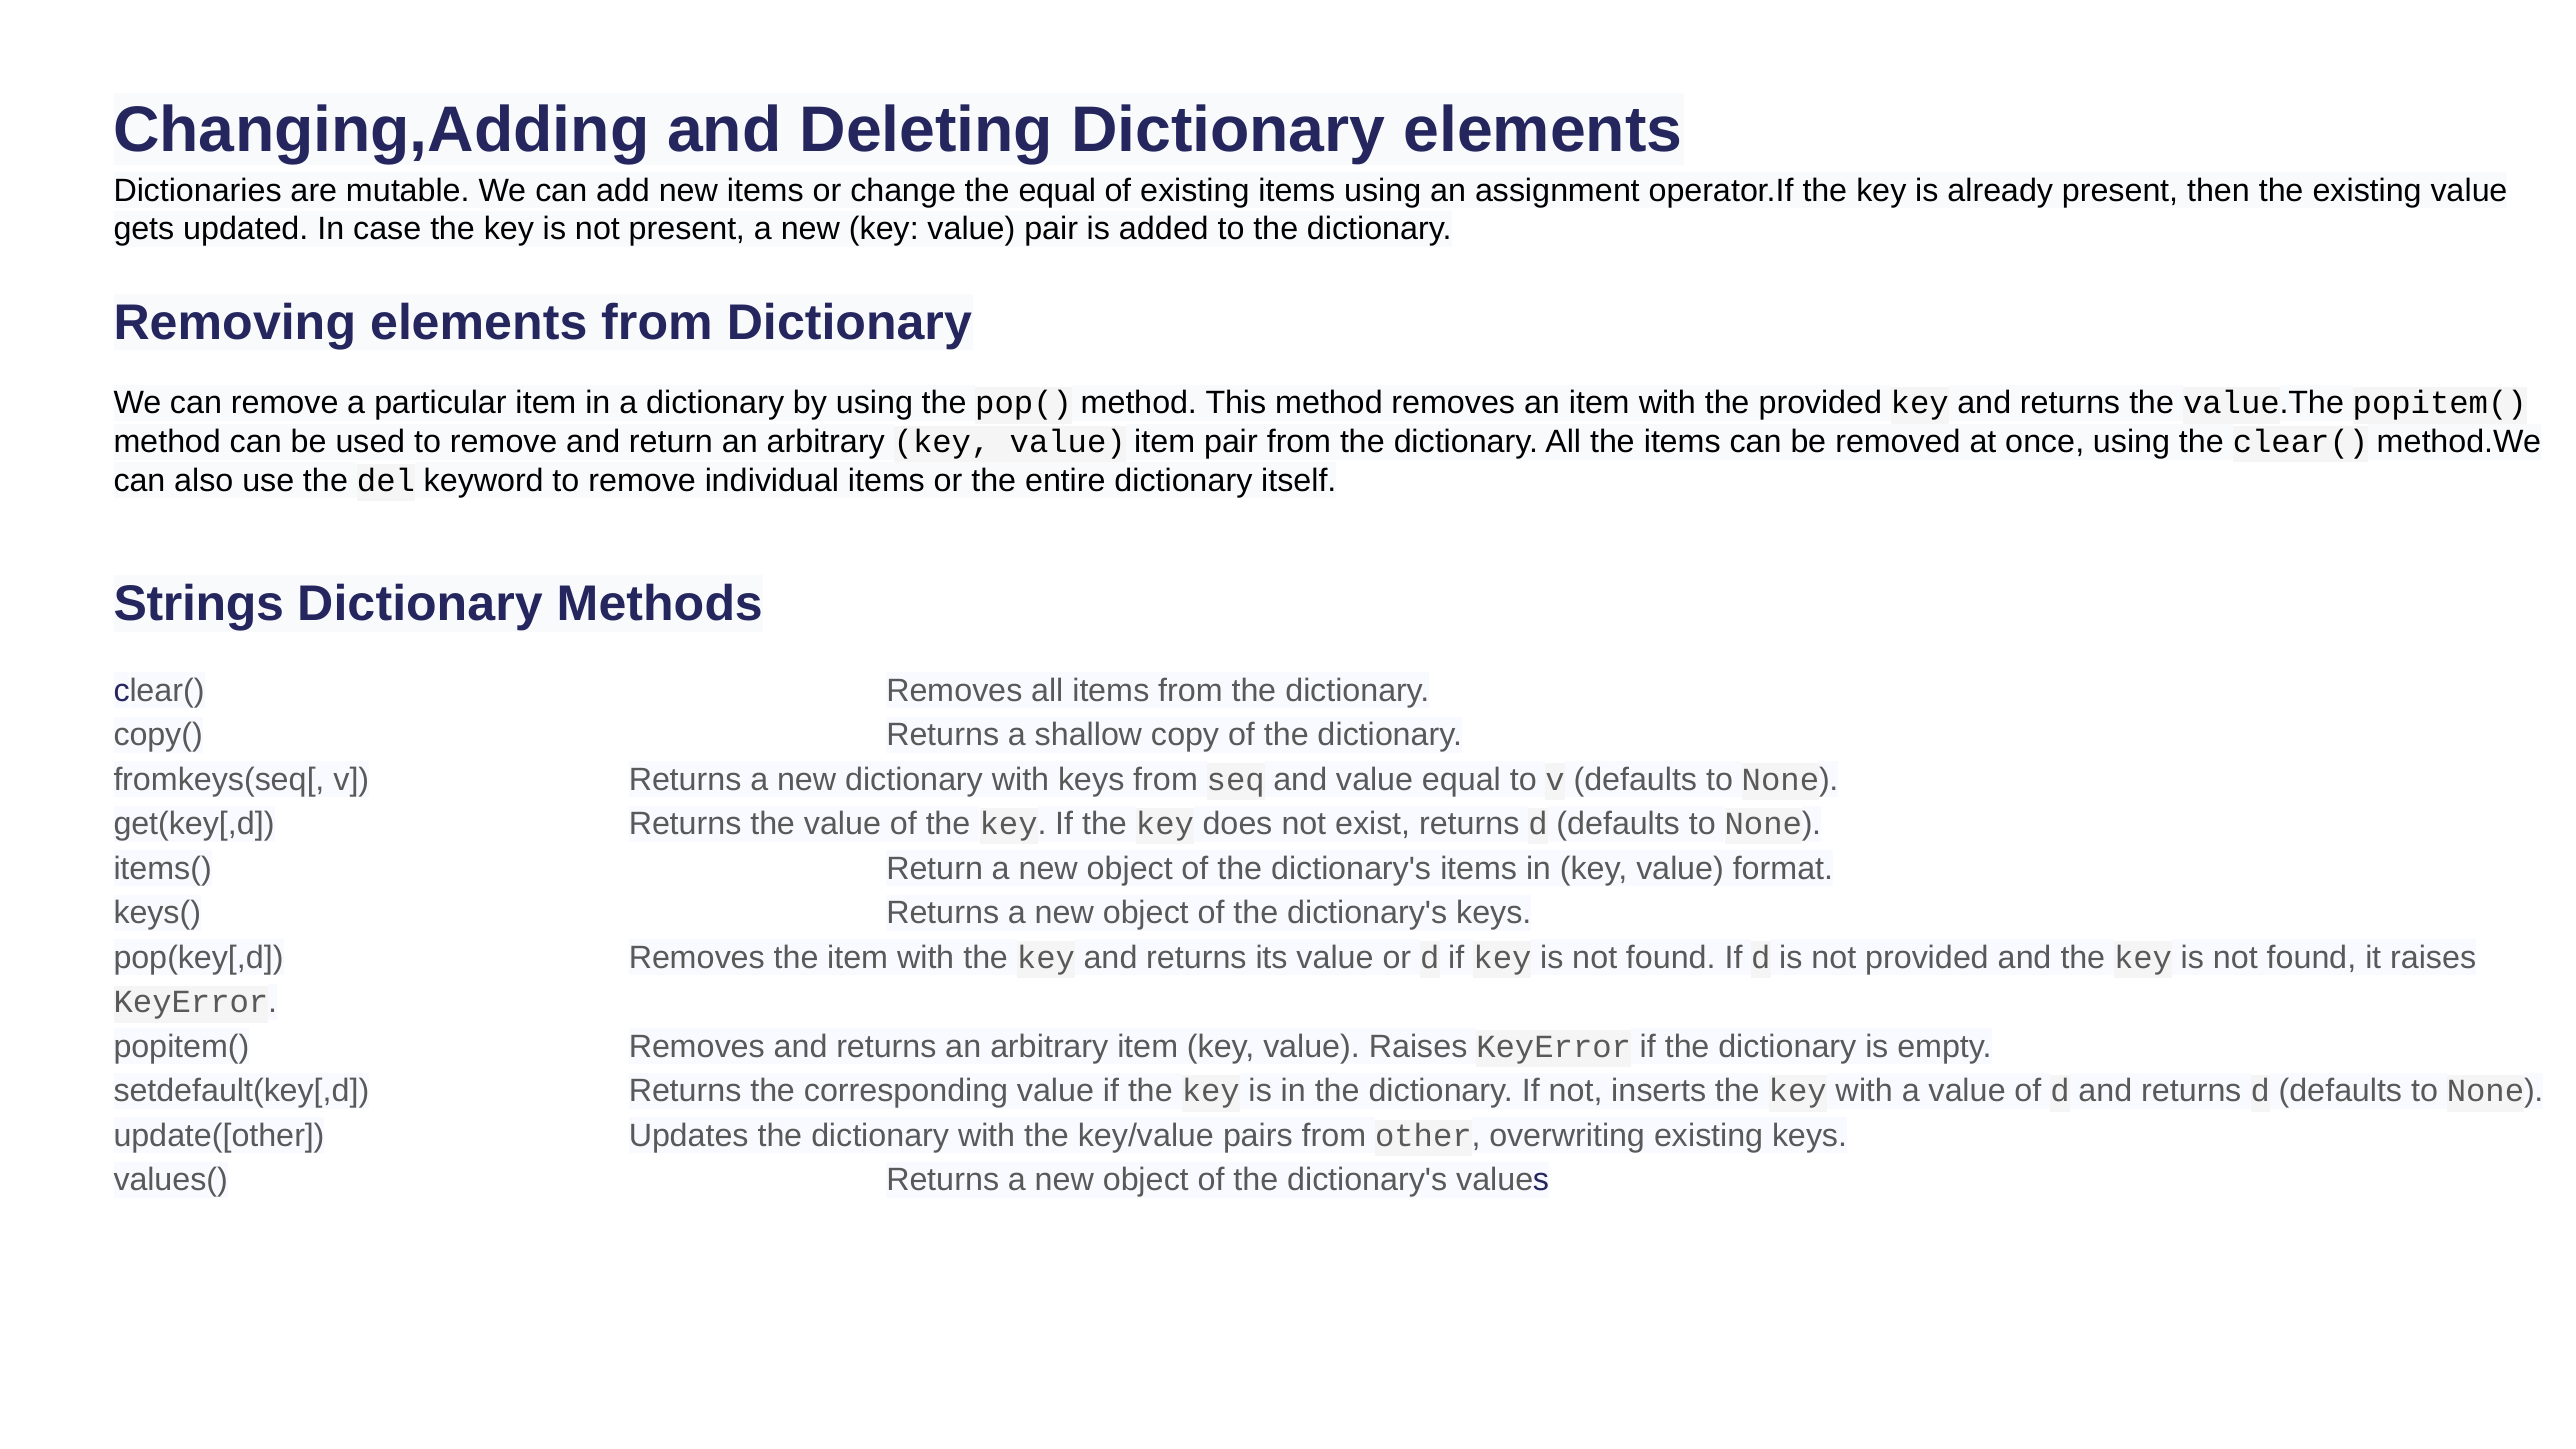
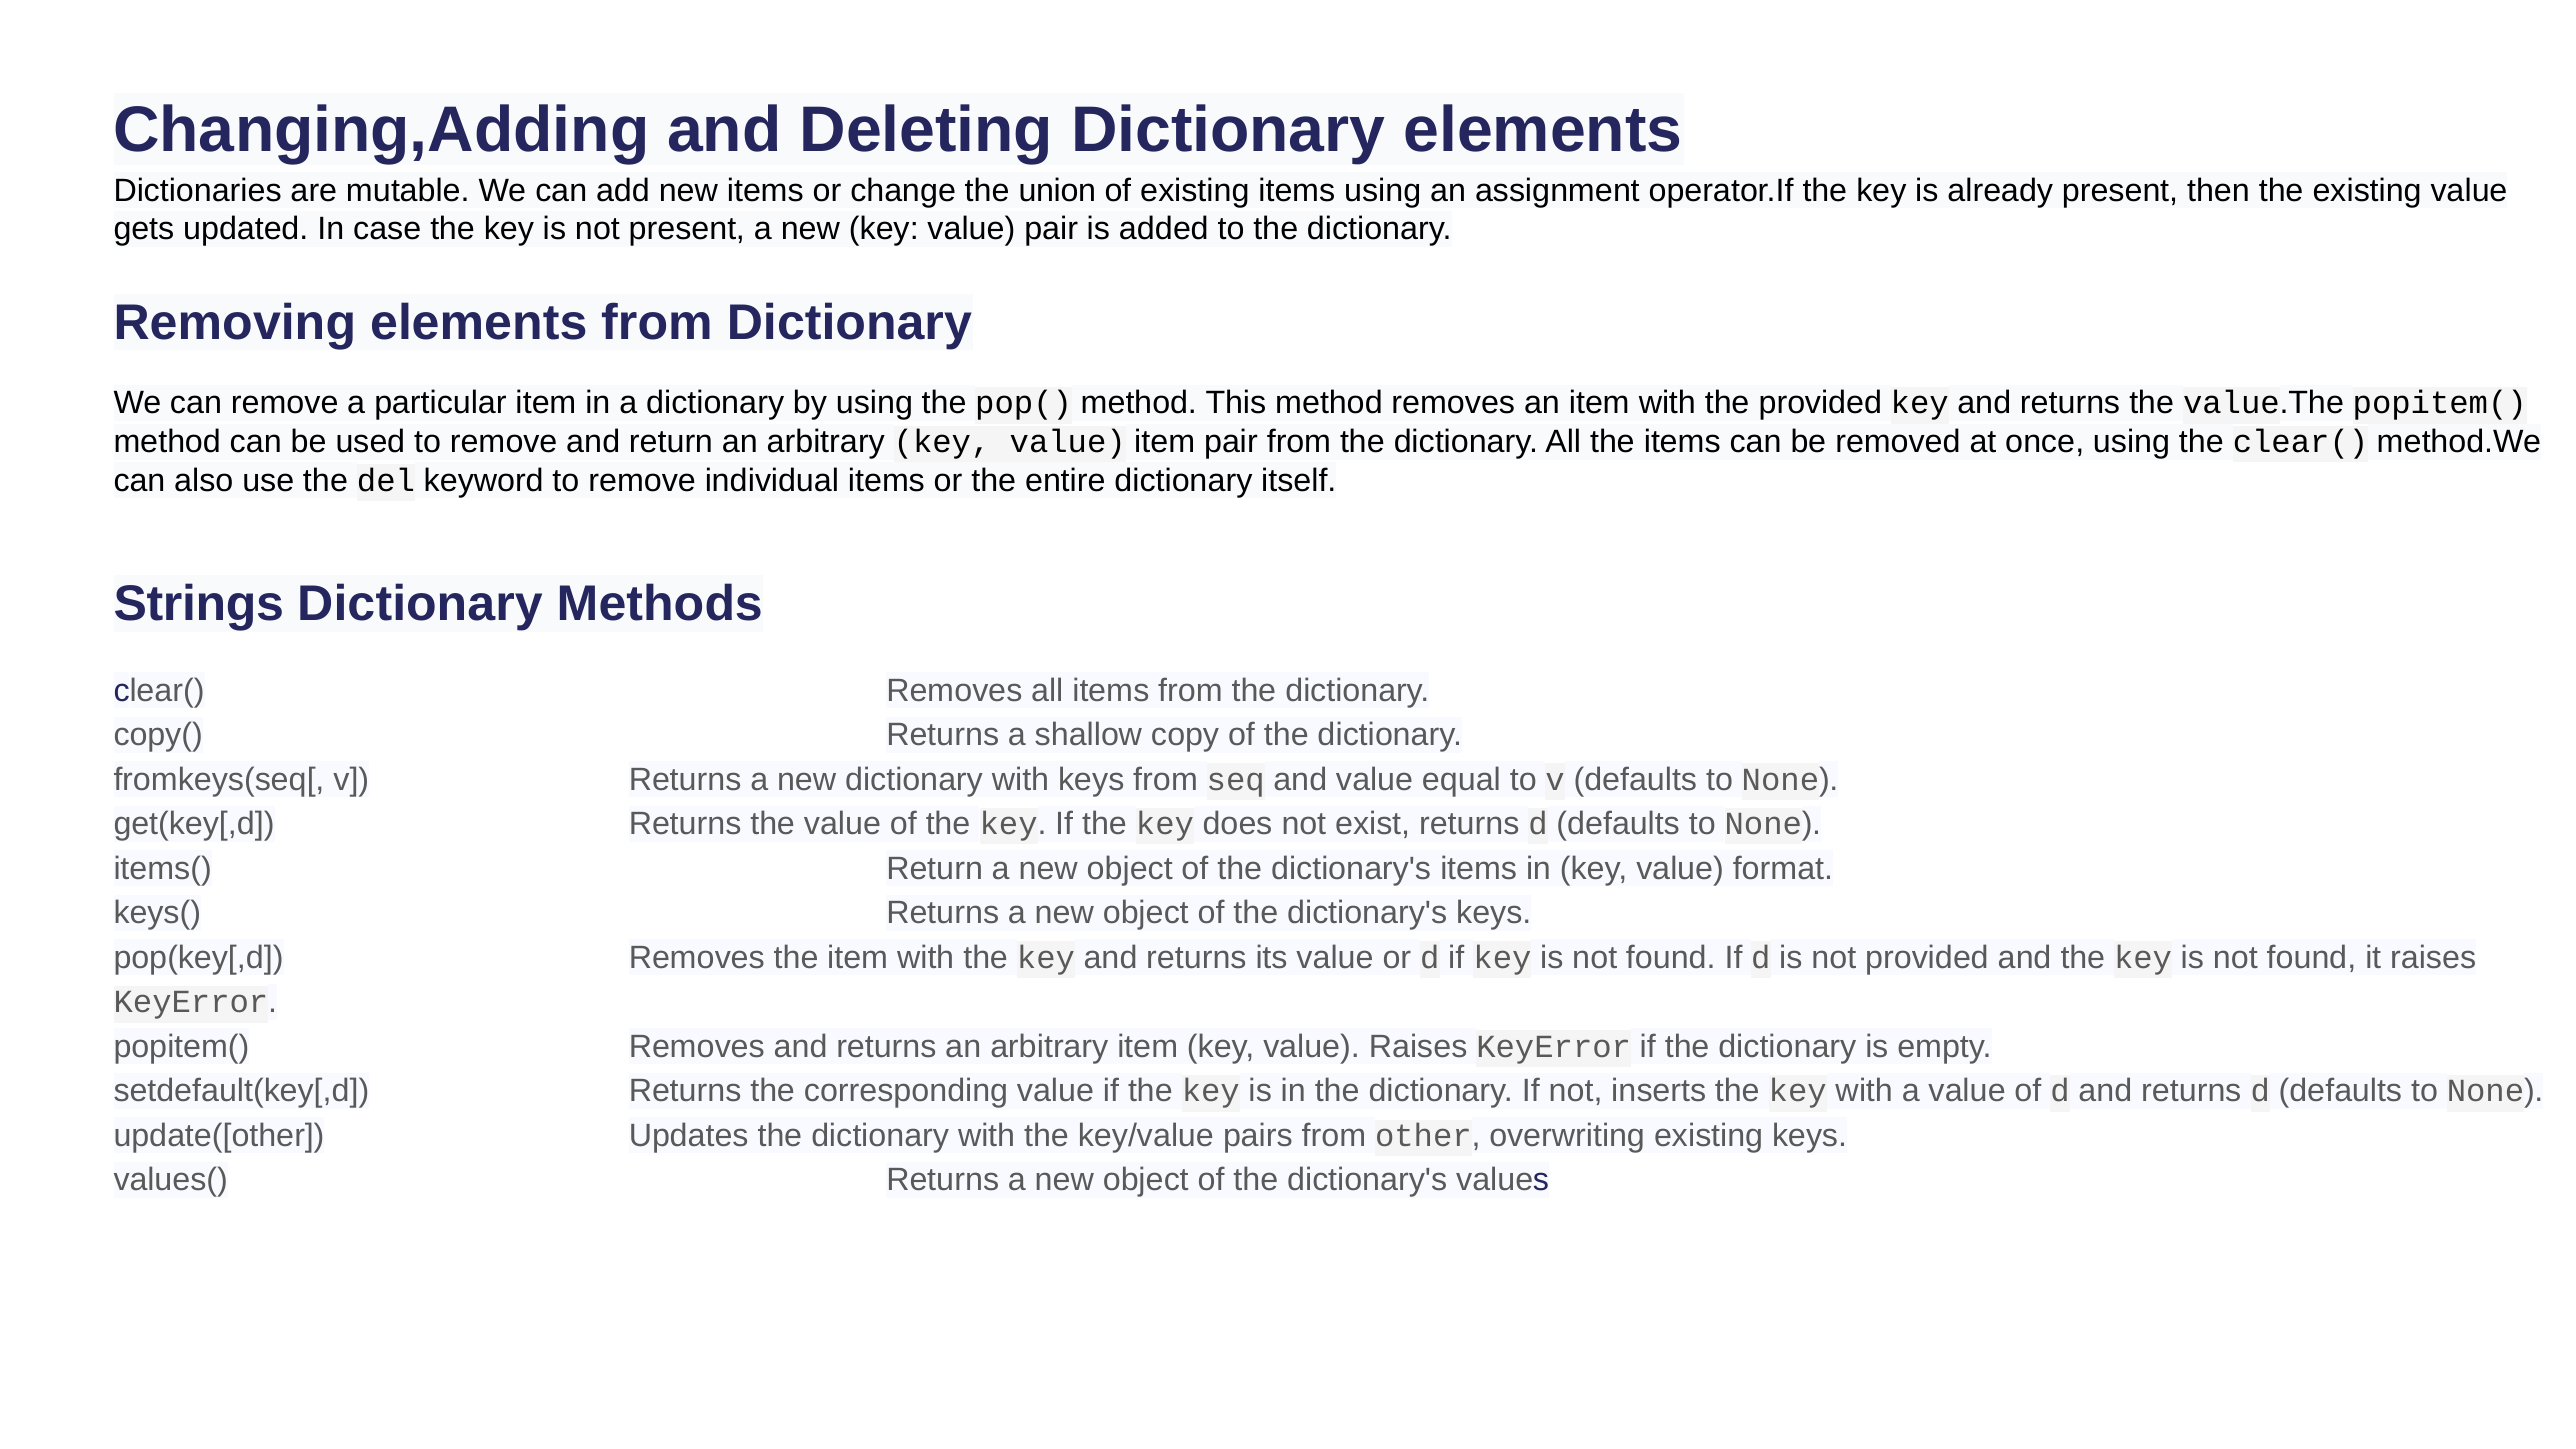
the equal: equal -> union (1057, 190)
